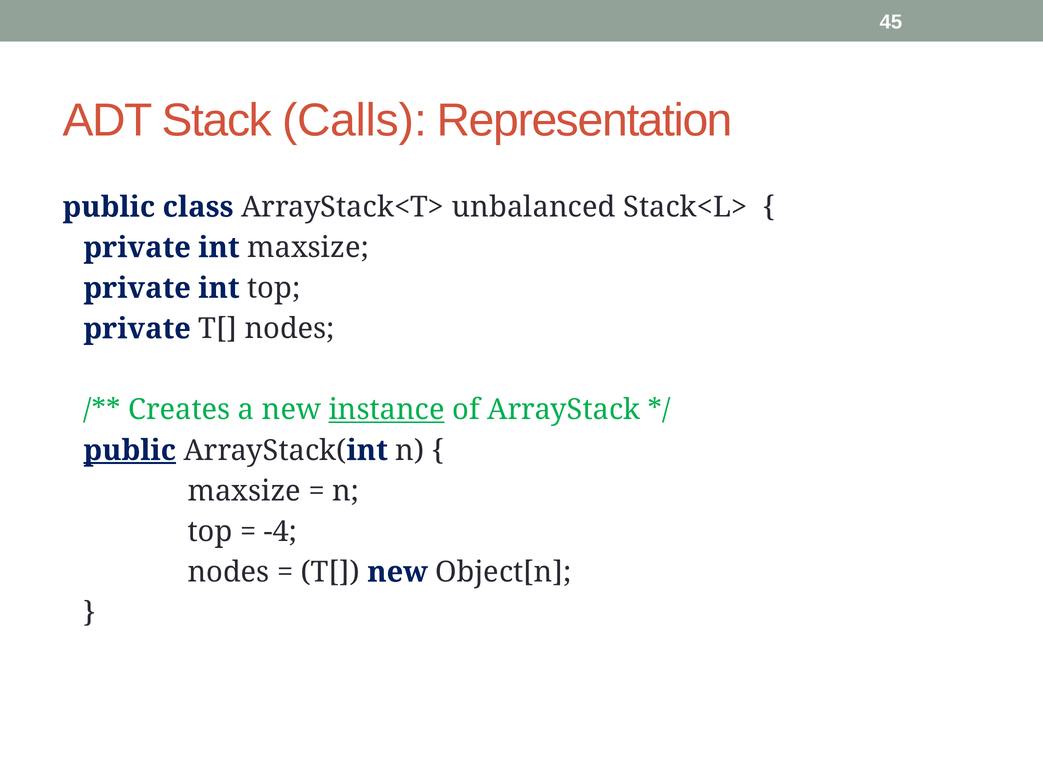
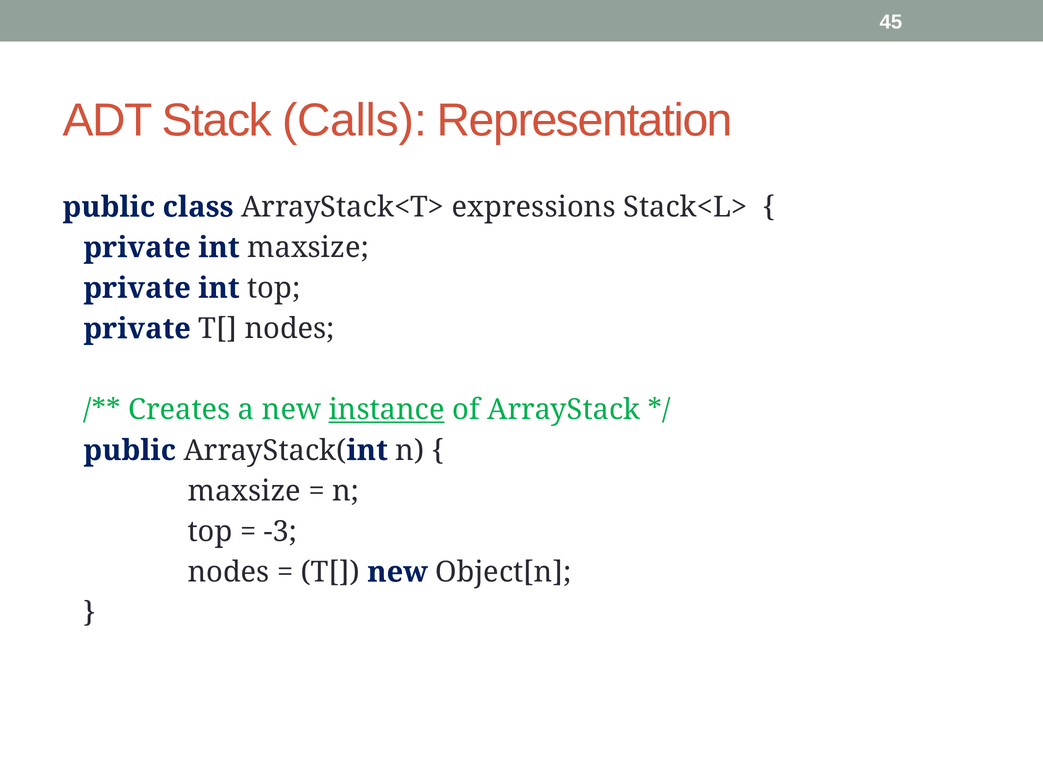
unbalanced: unbalanced -> expressions (534, 207)
public underline: present -> none (130, 451)
-4: -4 -> -3 (280, 532)
